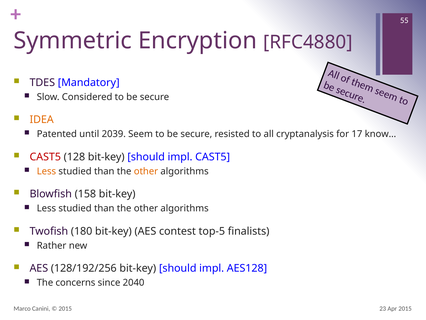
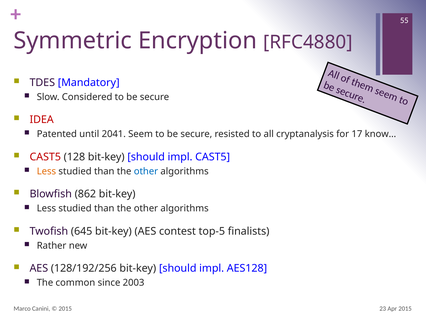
IDEA colour: orange -> red (42, 119)
2039: 2039 -> 2041 (114, 134)
other colour: orange -> blue (146, 171)
158: 158 -> 862 (85, 194)
180: 180 -> 645 (82, 231)
concerns: concerns -> common (75, 282)
2040: 2040 -> 2003 (134, 282)
